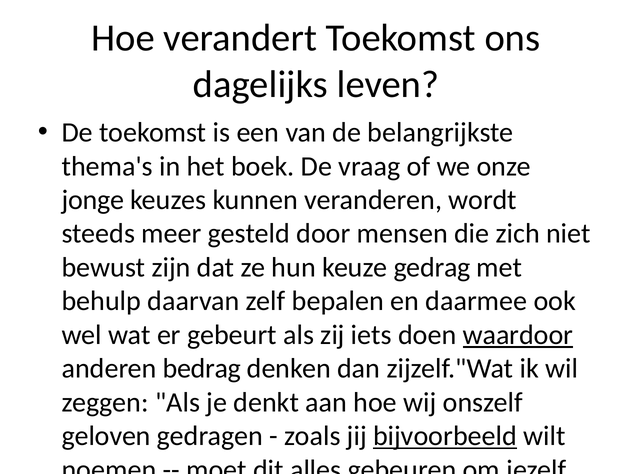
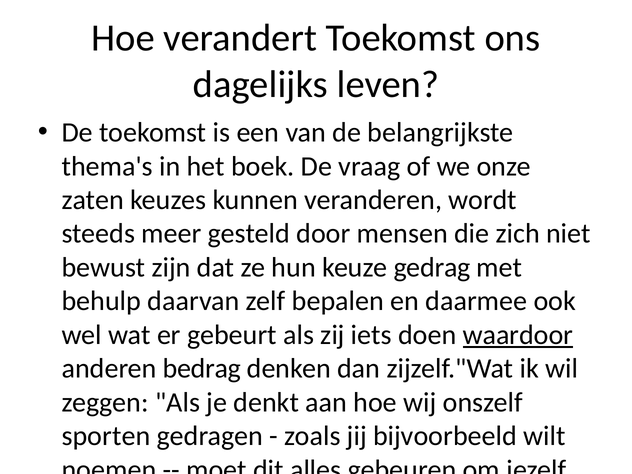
jonge: jonge -> zaten (93, 200)
geloven: geloven -> sporten (106, 436)
bijvoorbeeld underline: present -> none (445, 436)
